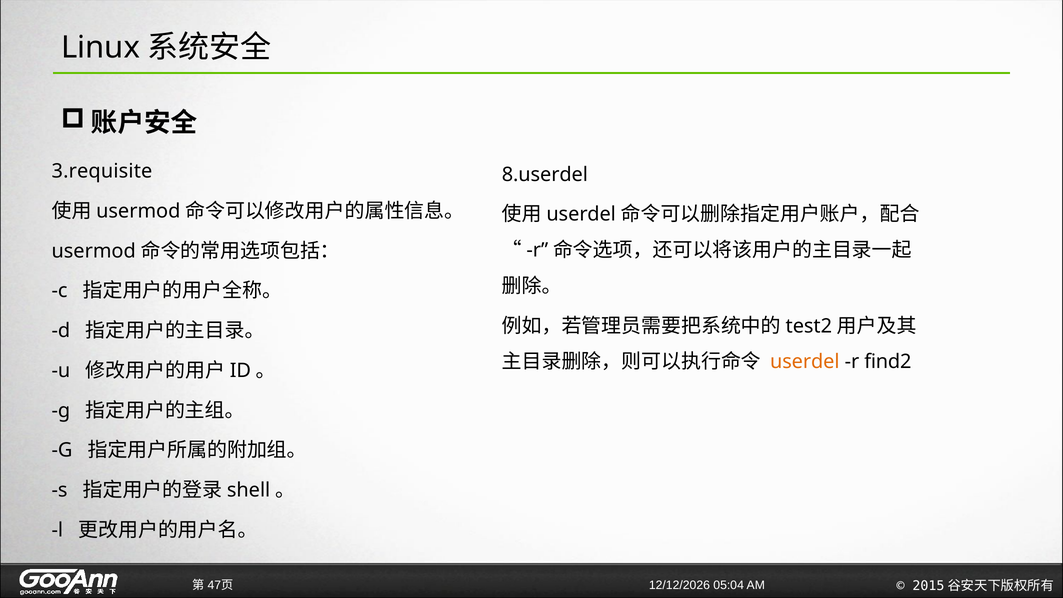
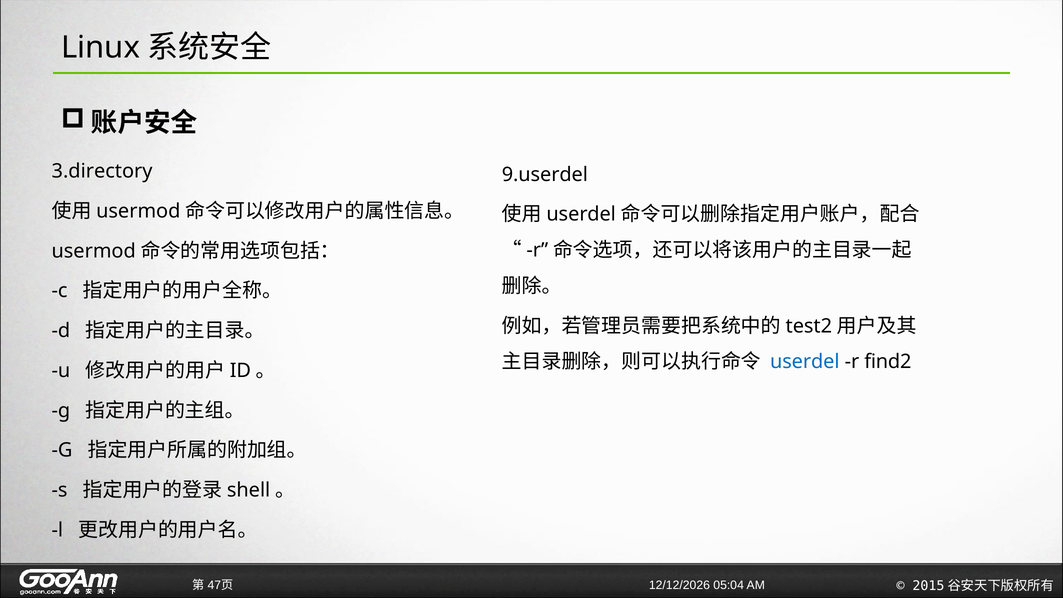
3.requisite: 3.requisite -> 3.directory (102, 171)
8.userdel: 8.userdel -> 9.userdel (545, 174)
userdel colour: orange -> blue (805, 362)
